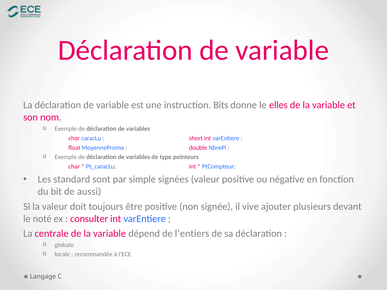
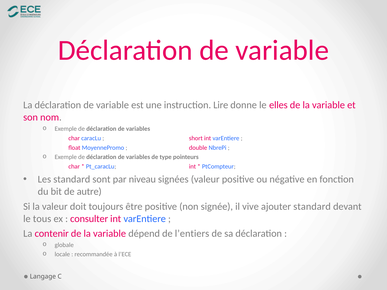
Bits: Bits -> Lire (221, 105)
simple: simple -> niveau (142, 180)
aussi: aussi -> autre (89, 192)
ajouter plusieurs: plusieurs -> standard (312, 207)
noté: noté -> tous (42, 219)
centrale: centrale -> contenir (52, 234)
